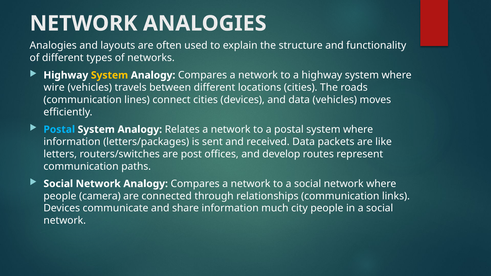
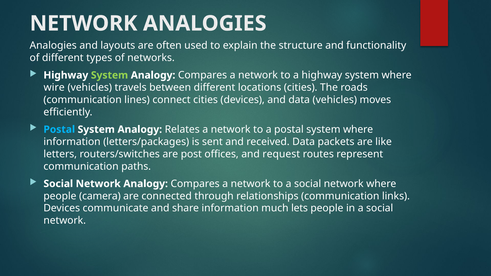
System colour: yellow -> light green (109, 75)
develop: develop -> request (281, 154)
city: city -> lets (300, 208)
